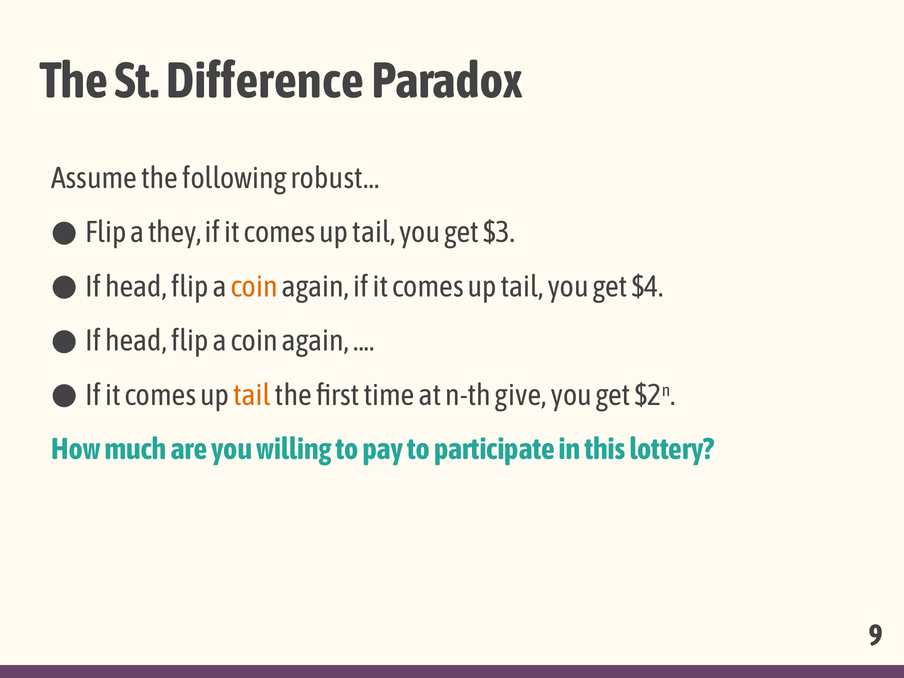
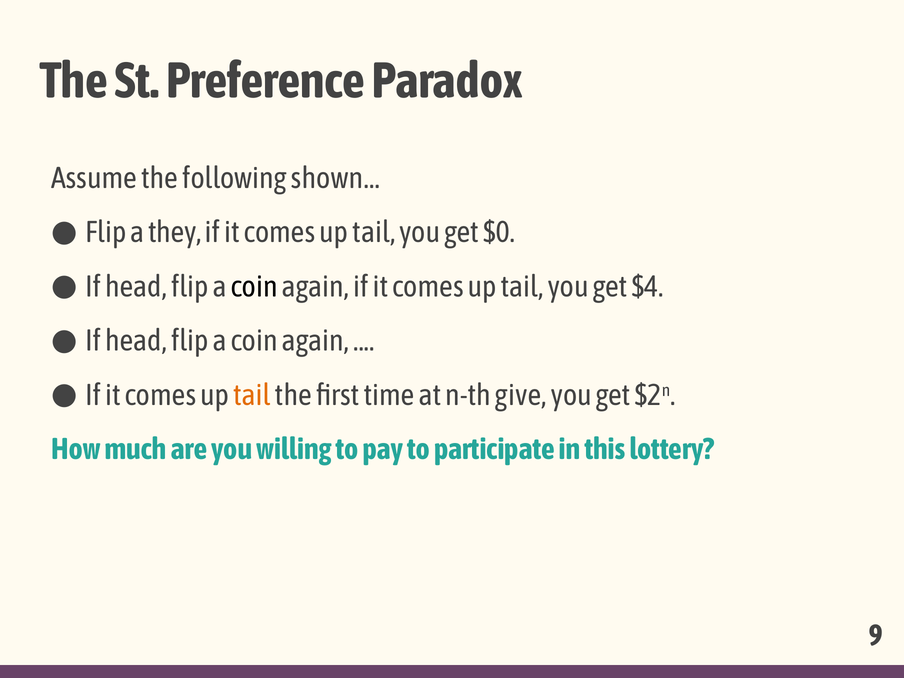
Difference: Difference -> Preference (266, 81)
robust: robust -> shown (335, 178)
$3: $3 -> $0 (499, 232)
coin colour: orange -> black (254, 287)
